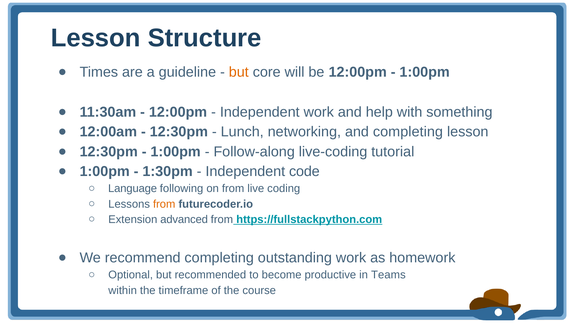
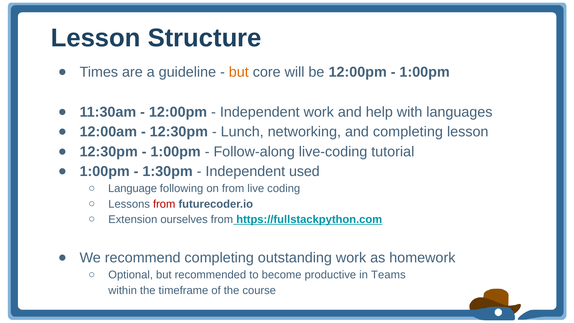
something: something -> languages (459, 112)
code: code -> used (304, 171)
from colour: orange -> red (164, 204)
advanced: advanced -> ourselves (184, 219)
